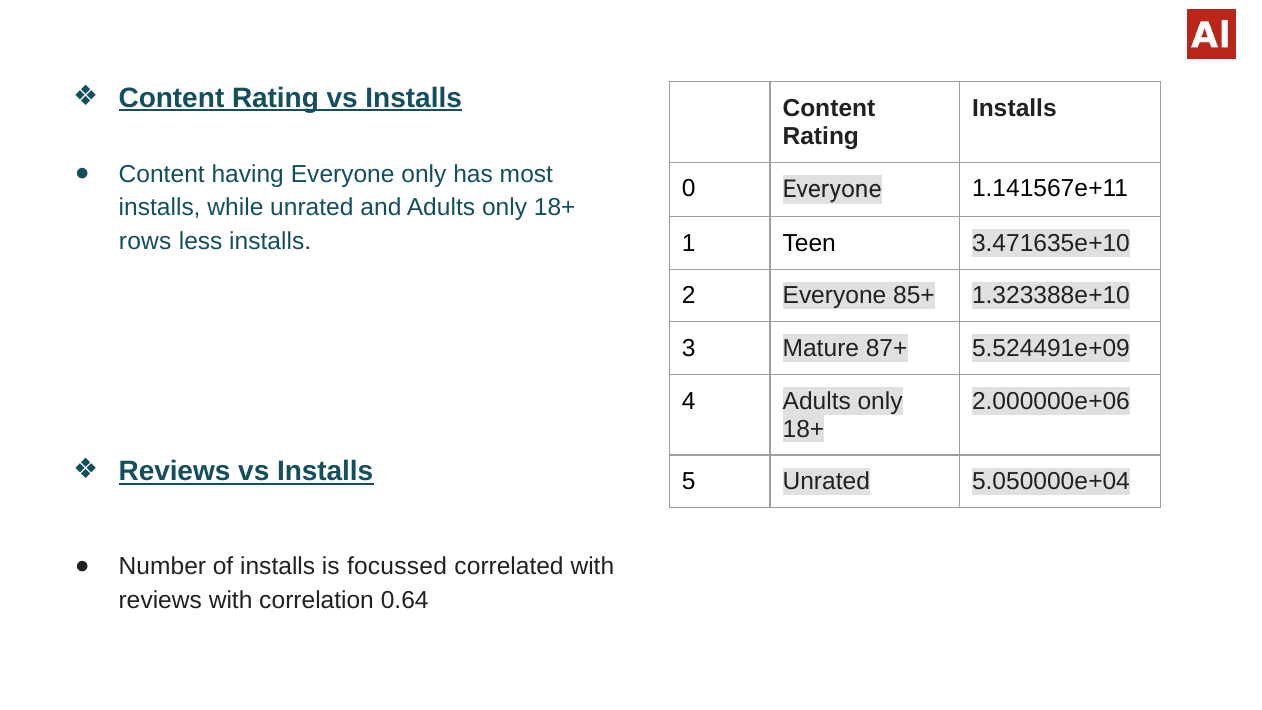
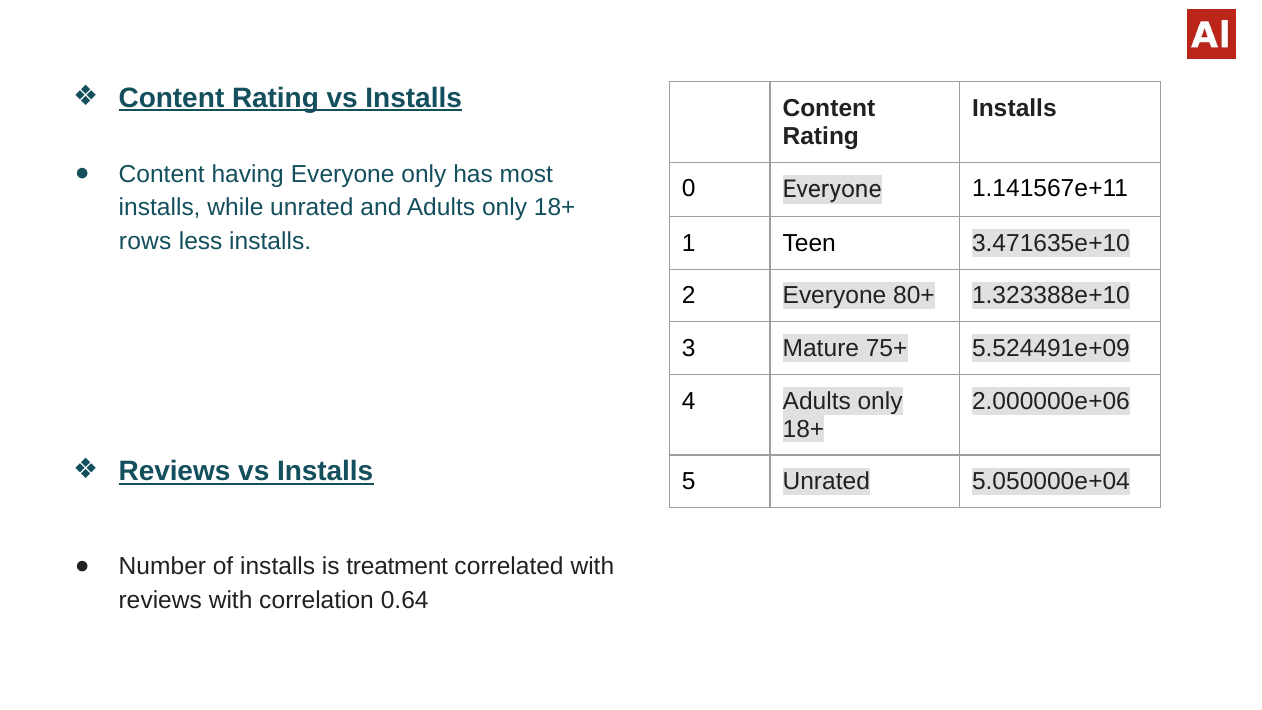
85+: 85+ -> 80+ (914, 296)
87+: 87+ -> 75+ (887, 349)
focussed: focussed -> treatment (397, 567)
